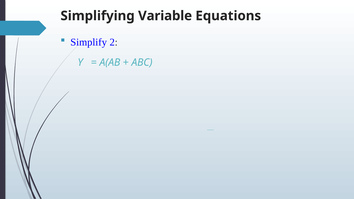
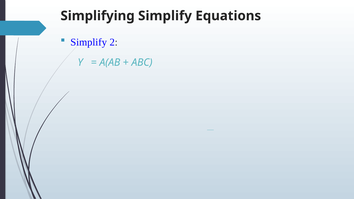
Simplifying Variable: Variable -> Simplify (165, 16)
